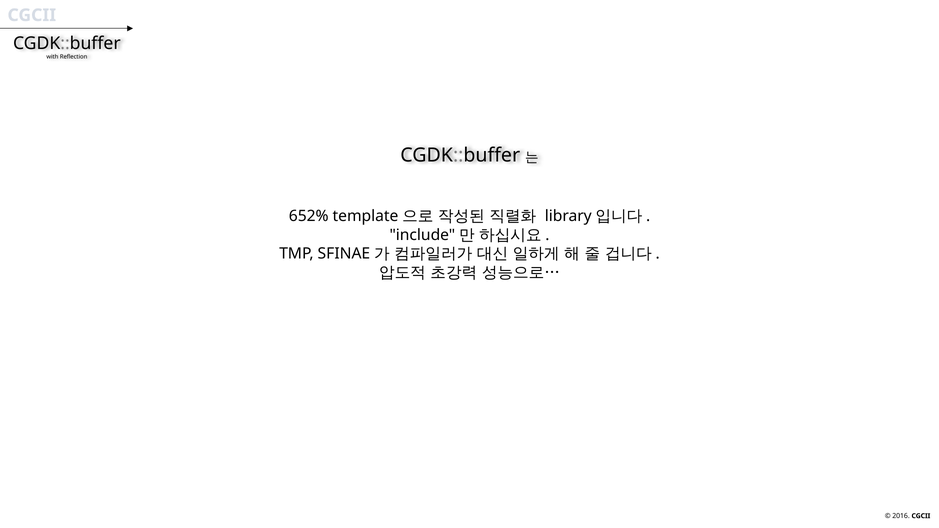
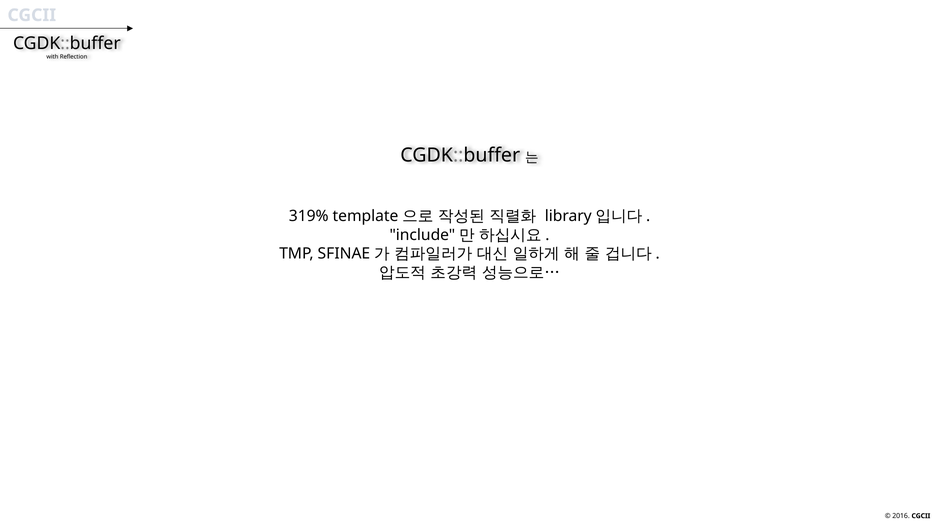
652%: 652% -> 319% (309, 216)
